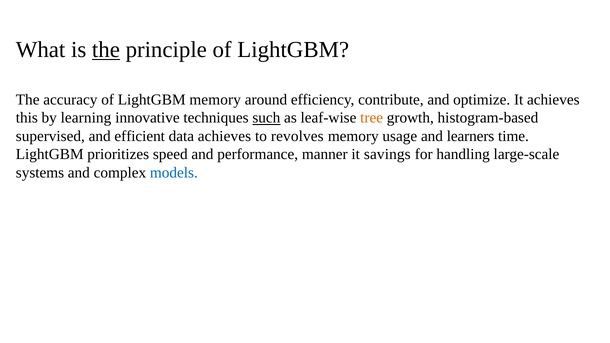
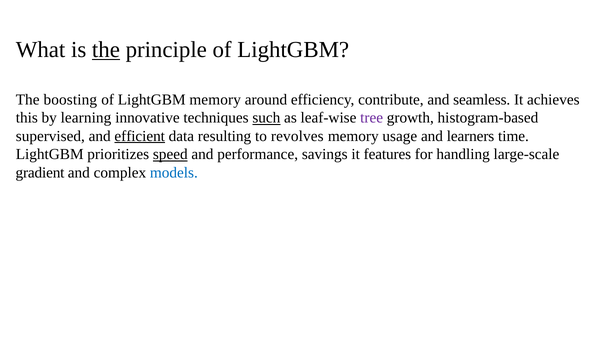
accuracy: accuracy -> boosting (70, 100)
optimize: optimize -> seamless (482, 100)
tree colour: orange -> purple (372, 118)
efficient underline: none -> present (140, 136)
data achieves: achieves -> resulting (225, 136)
speed underline: none -> present (170, 154)
manner: manner -> savings (325, 154)
savings: savings -> features (387, 154)
systems: systems -> gradient (40, 173)
